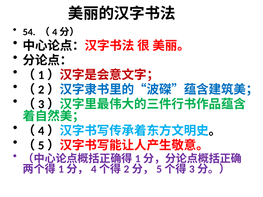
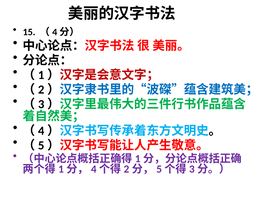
54: 54 -> 15 (29, 32)
